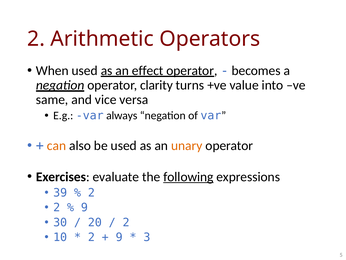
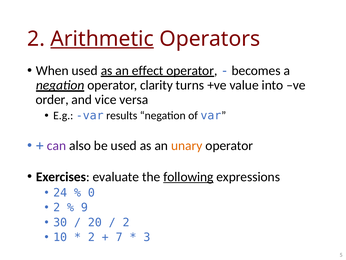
Arithmetic underline: none -> present (102, 39)
same: same -> order (52, 100)
always: always -> results (122, 115)
can colour: orange -> purple (57, 145)
39: 39 -> 24 (60, 192)
2: 2 -> 0 (91, 192)
9: 9 -> 7 (119, 237)
